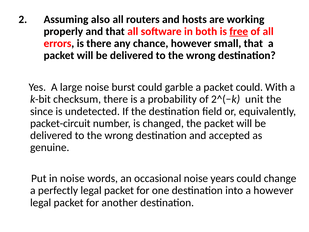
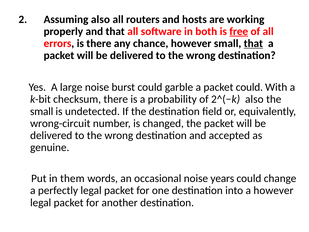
that underline: none -> present (253, 43)
2^(−k unit: unit -> also (254, 99)
since: since -> small (42, 111)
packet-circuit: packet-circuit -> wrong-circuit (60, 123)
in noise: noise -> them (72, 178)
